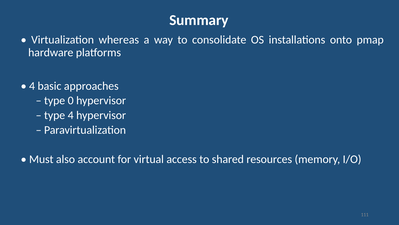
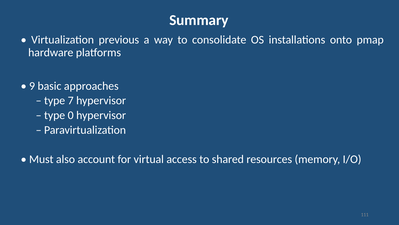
whereas: whereas -> previous (119, 40)
4: 4 -> 9 (32, 86)
0: 0 -> 7 (71, 100)
type 4: 4 -> 0 (71, 115)
